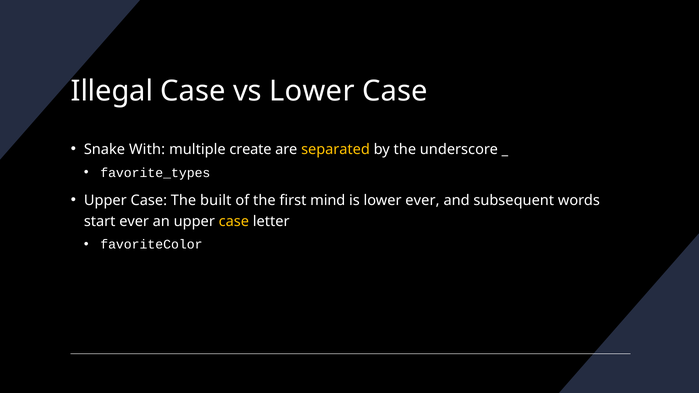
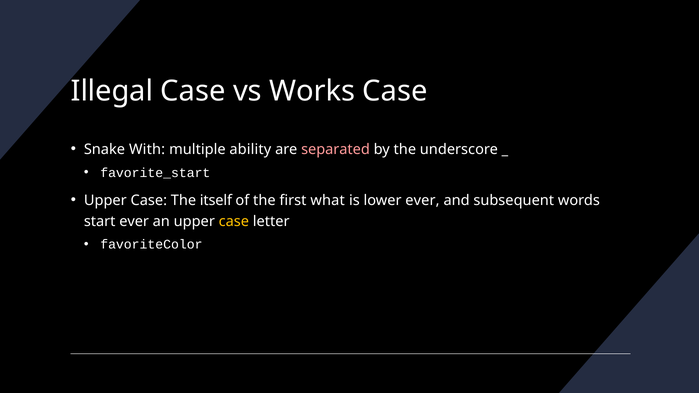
vs Lower: Lower -> Works (312, 91)
create: create -> ability (250, 150)
separated colour: yellow -> pink (336, 150)
favorite_types: favorite_types -> favorite_start (155, 173)
built: built -> itself (216, 200)
mind: mind -> what (328, 200)
